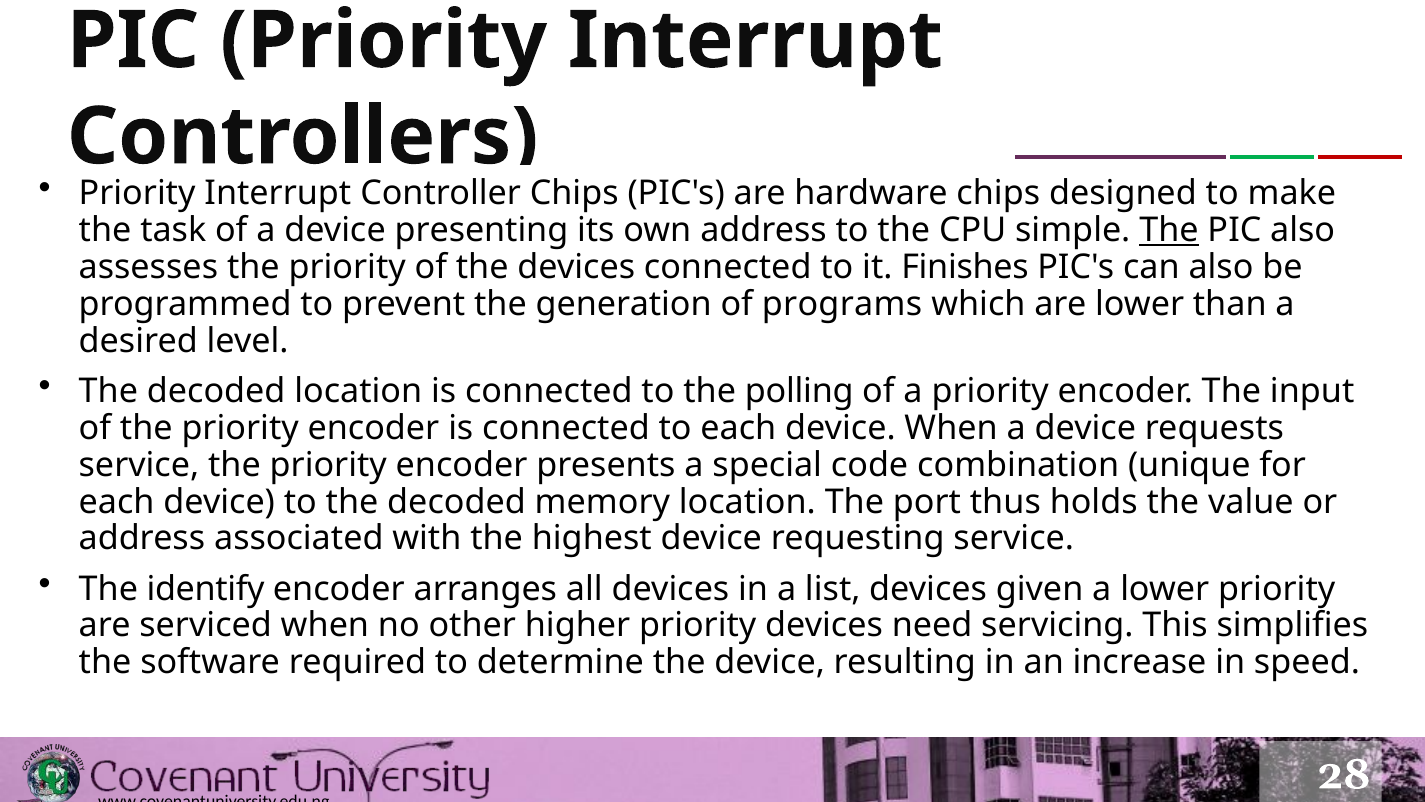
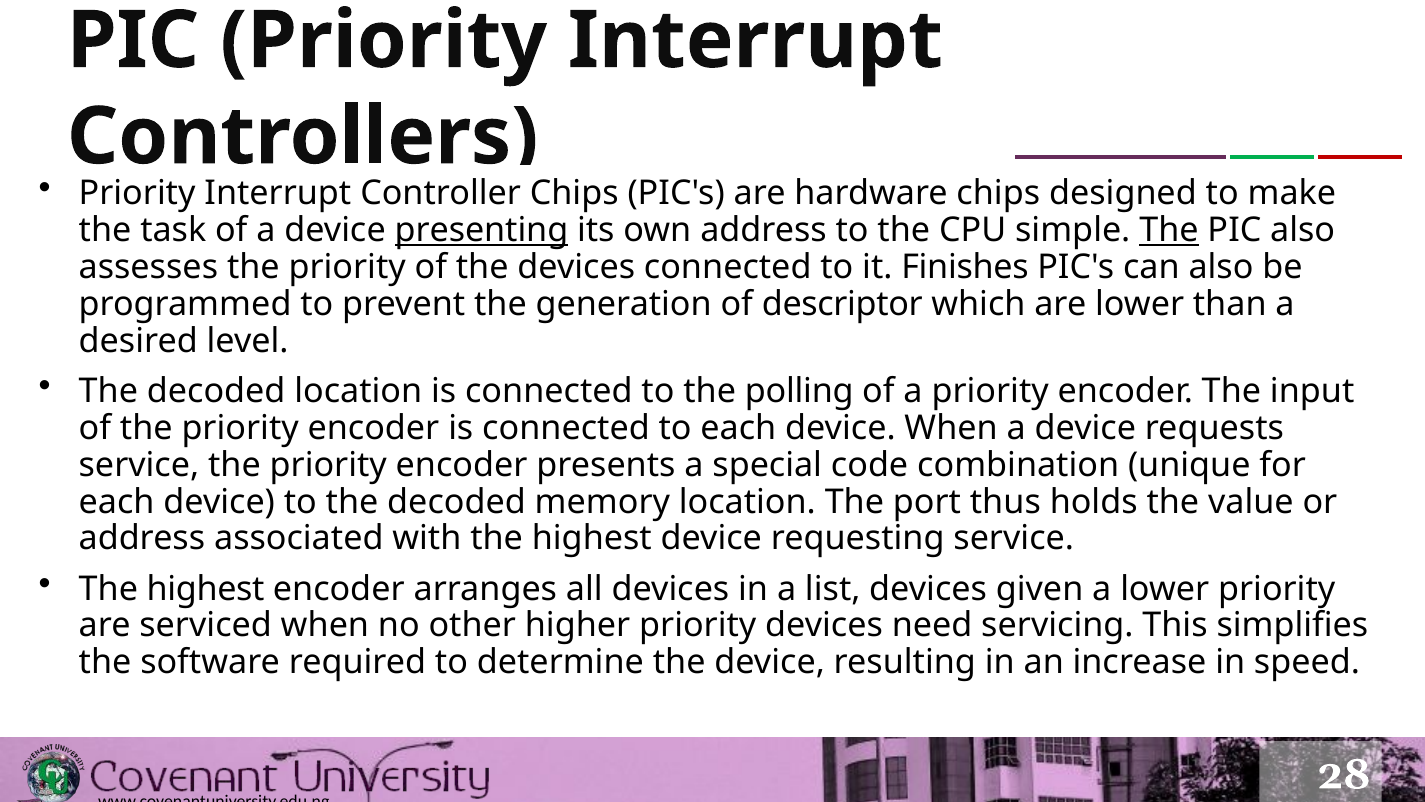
presenting underline: none -> present (481, 230)
programs: programs -> descriptor (842, 304)
identify: identify -> highest (206, 588)
